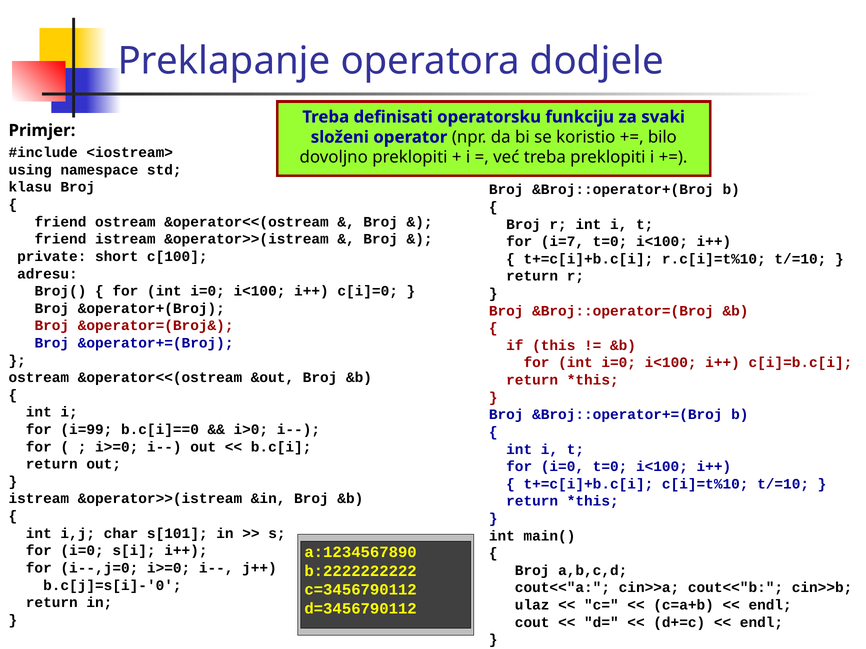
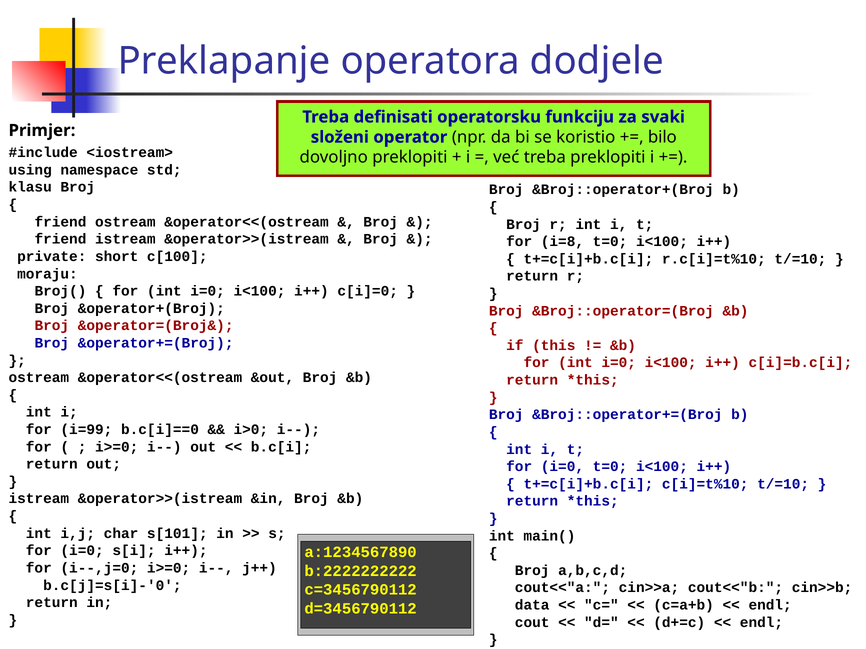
i=7: i=7 -> i=8 (562, 242)
adresu: adresu -> moraju (47, 274)
ulaz: ulaz -> data (532, 605)
